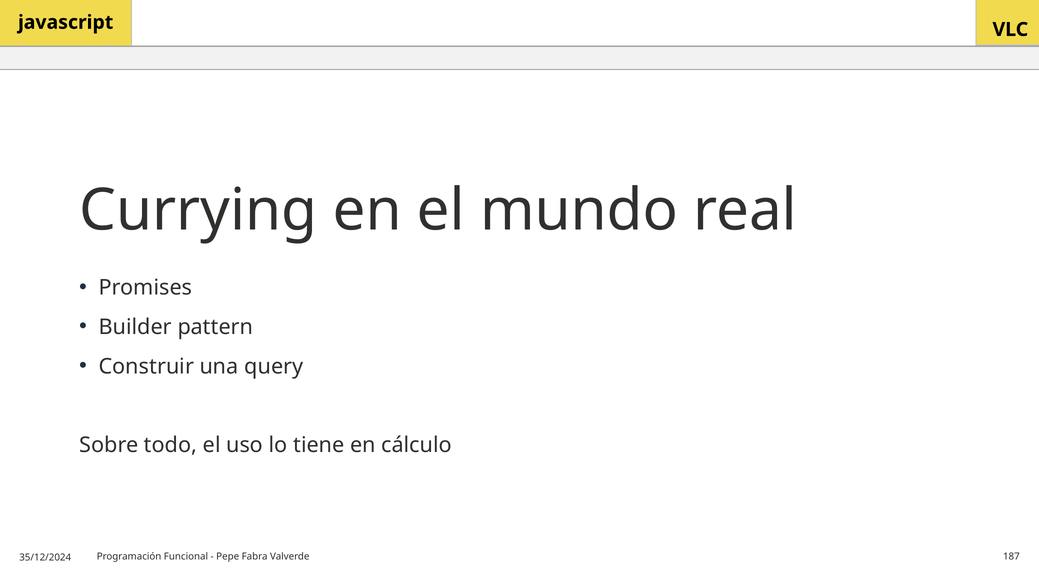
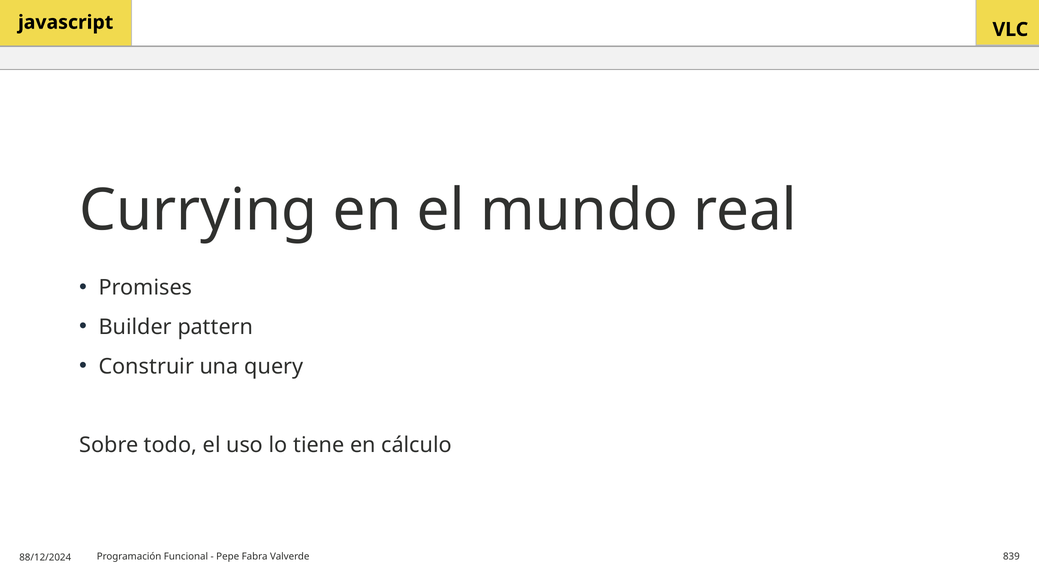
187: 187 -> 839 (1011, 557)
35/12/2024: 35/12/2024 -> 88/12/2024 (45, 558)
